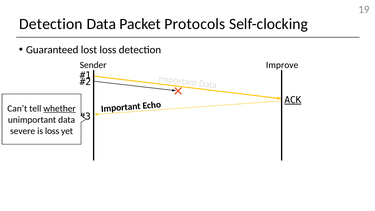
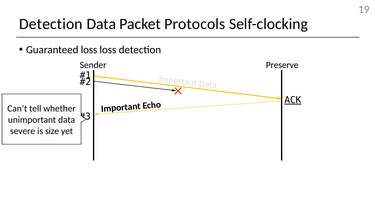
Guaranteed lost: lost -> loss (89, 50)
Improve: Improve -> Preserve (282, 65)
whether underline: present -> none (60, 108)
is loss: loss -> size (52, 131)
